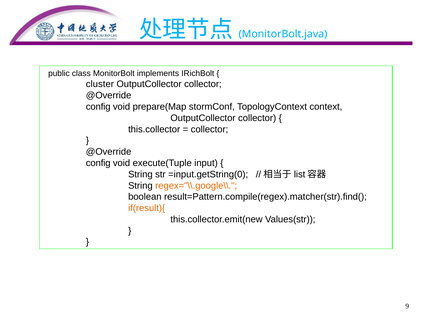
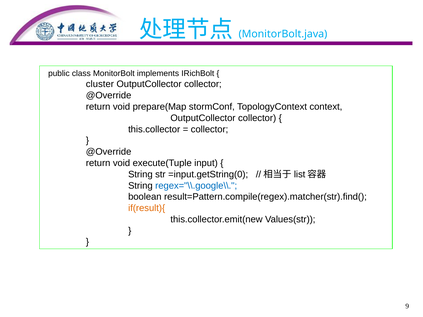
config: config -> return (98, 107)
config: config -> return (98, 163)
regex="\\.google\\ colour: orange -> blue (196, 186)
